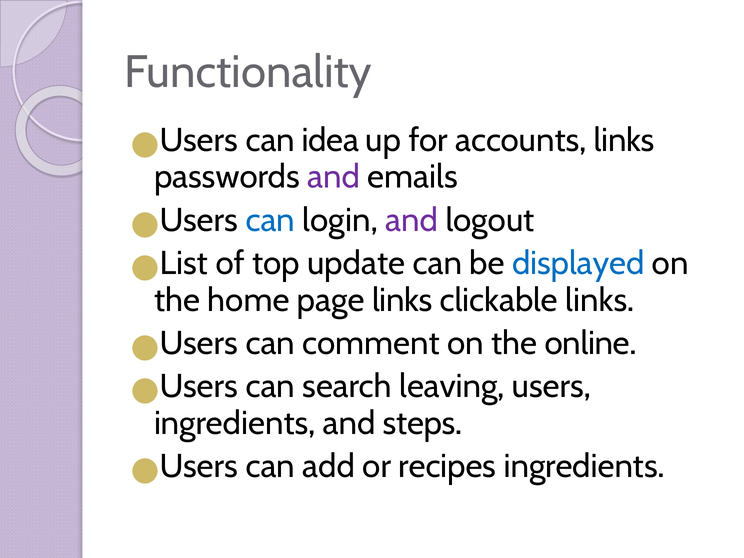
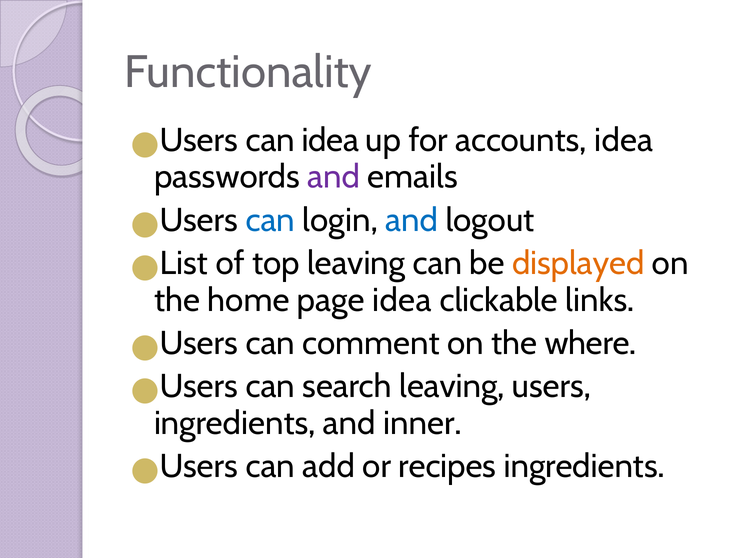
accounts links: links -> idea (624, 140)
and colour: purple -> blue (412, 220)
top update: update -> leaving (356, 263)
displayed colour: blue -> orange (578, 263)
page links: links -> idea (402, 300)
online: online -> where (590, 343)
steps: steps -> inner (422, 423)
